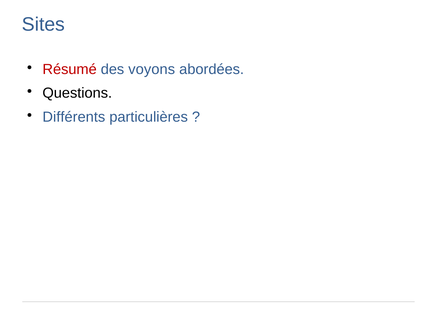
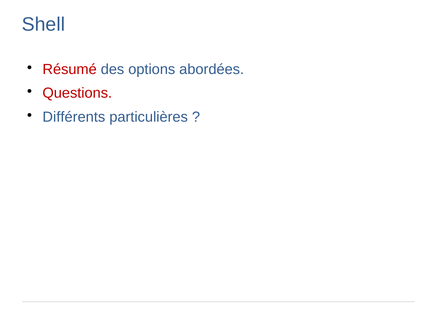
Sites: Sites -> Shell (43, 24)
voyons: voyons -> options (152, 69)
Questions colour: black -> red (77, 93)
